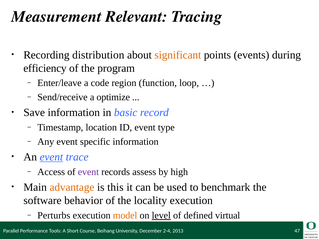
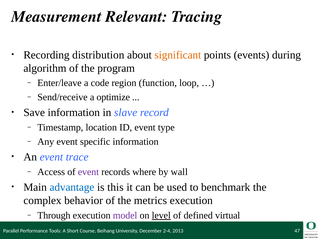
efficiency: efficiency -> algorithm (45, 68)
basic: basic -> slave (126, 113)
event underline: present -> none (51, 157)
assess: assess -> where (144, 172)
high: high -> wall (179, 172)
advantage colour: orange -> blue (72, 187)
software: software -> complex (42, 201)
locality: locality -> metrics (150, 201)
Perturbs: Perturbs -> Through (54, 216)
model colour: orange -> purple (125, 216)
